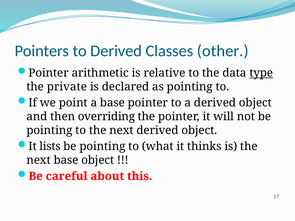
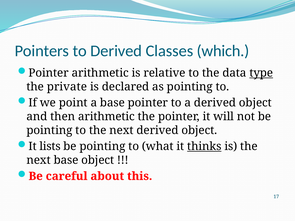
other: other -> which (223, 51)
then overriding: overriding -> arithmetic (106, 117)
thinks underline: none -> present (204, 147)
